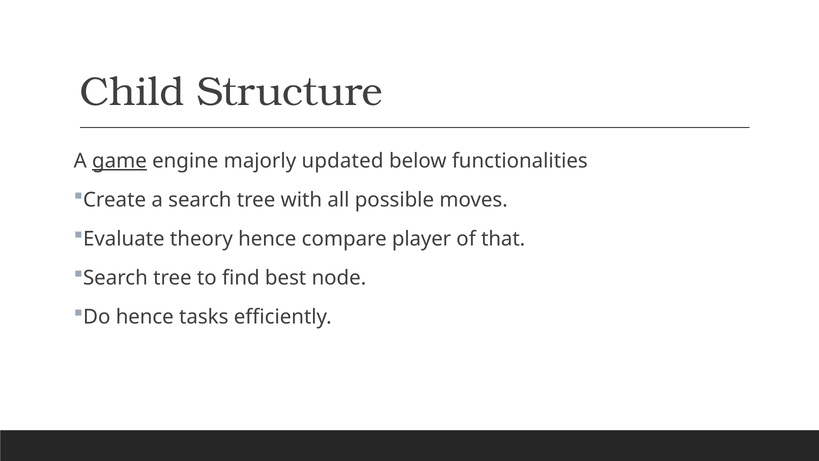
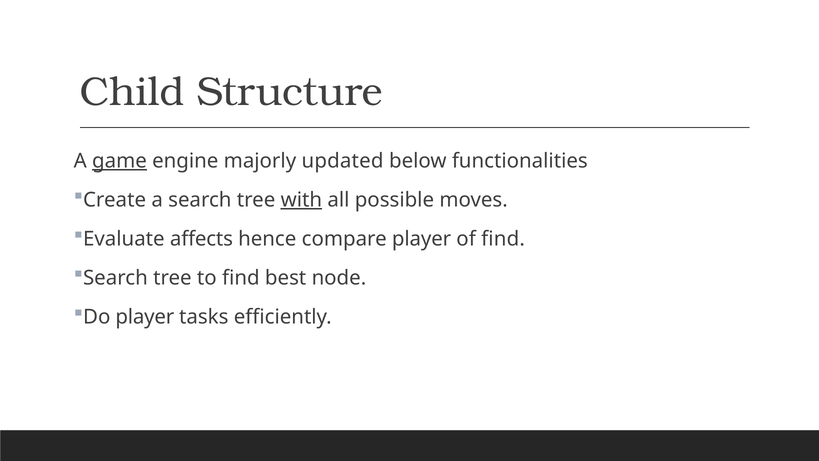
with underline: none -> present (301, 200)
theory: theory -> affects (201, 239)
of that: that -> find (503, 239)
Do hence: hence -> player (145, 317)
